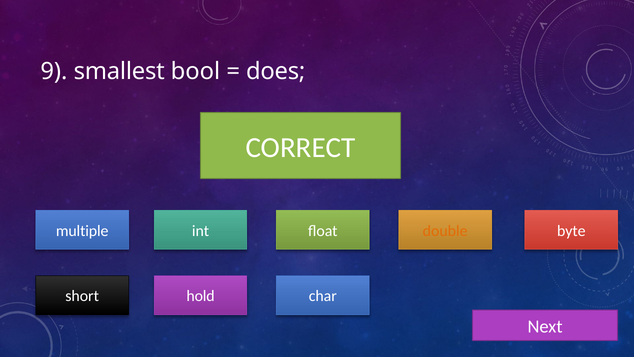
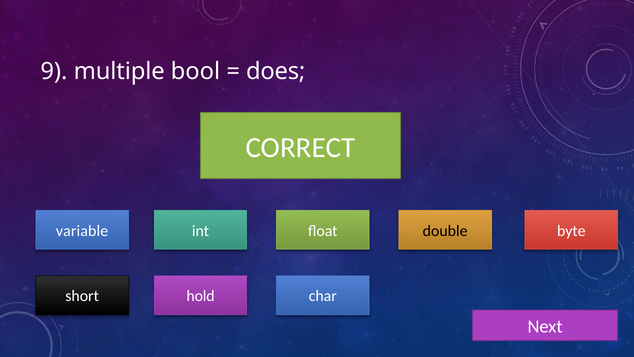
smallest: smallest -> multiple (119, 71)
multiple: multiple -> variable (82, 231)
double colour: orange -> black (445, 231)
